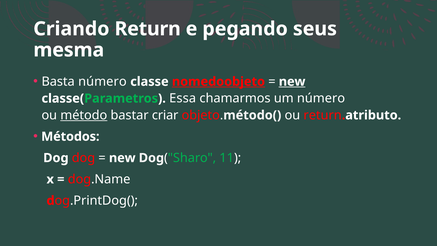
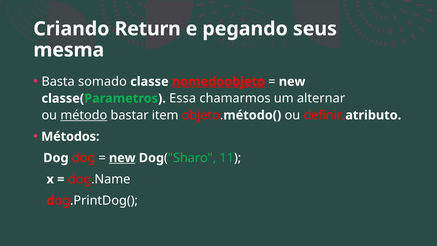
Basta número: número -> somado (102, 82)
new underline: present -> none (292, 82)
um número: número -> alternar (321, 98)
criar: criar -> item (165, 115)
ou return: return -> definir (323, 115)
new underline: none -> present (122, 158)
